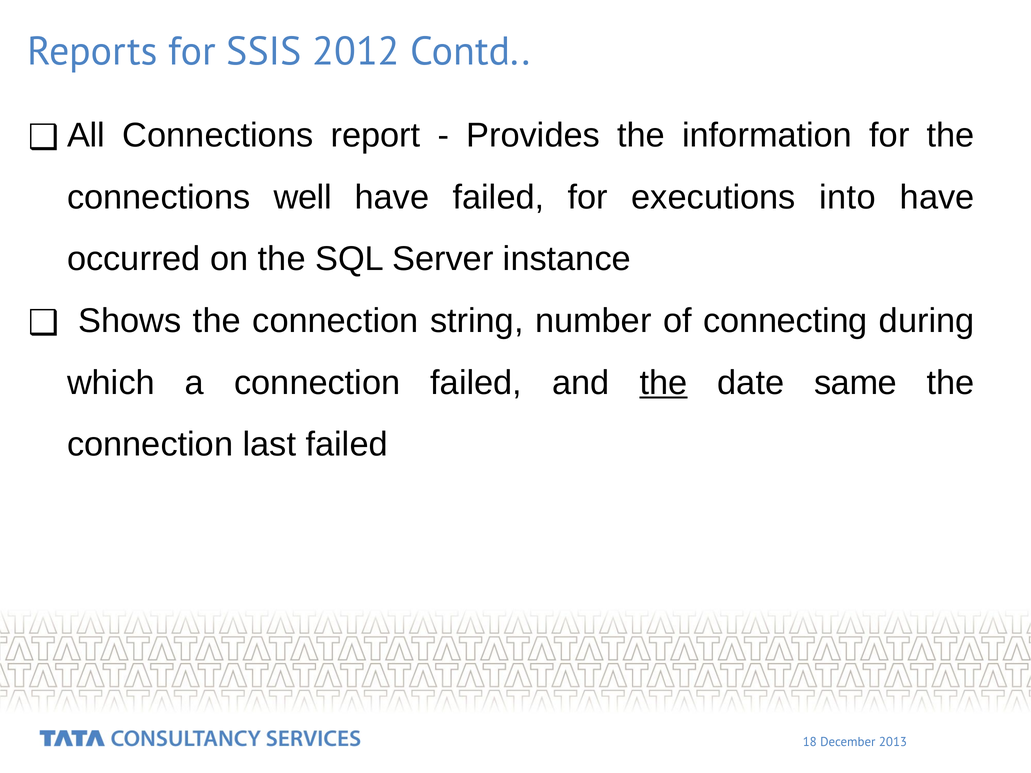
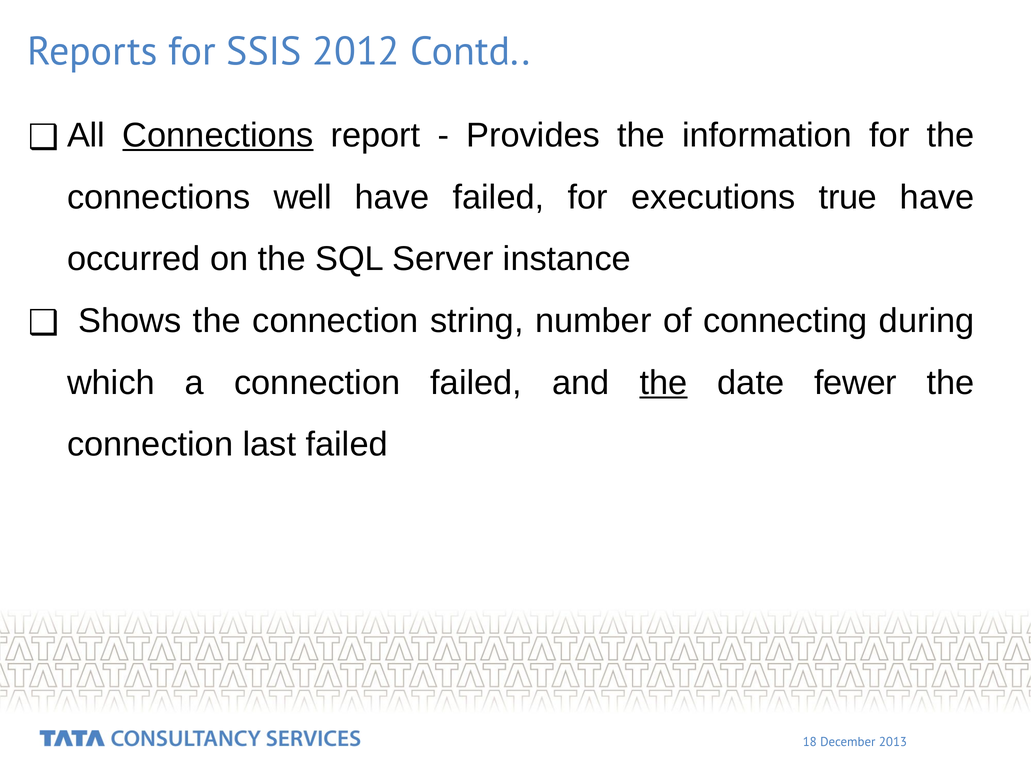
Connections underline: none -> present (218, 135)
into: into -> true (848, 197)
same: same -> fewer (856, 383)
